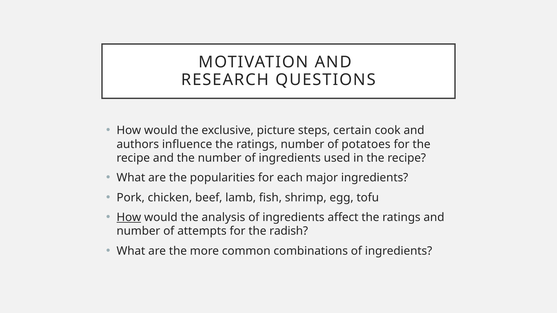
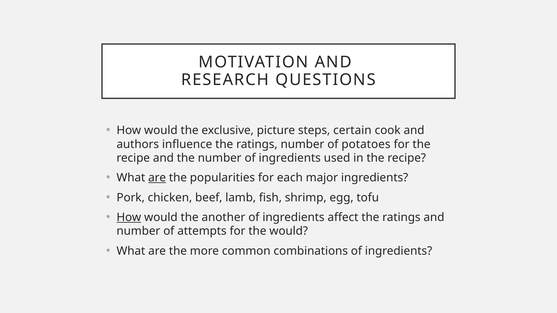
are underline: none -> present (157, 178)
analysis: analysis -> another (223, 217)
the radish: radish -> would (289, 231)
